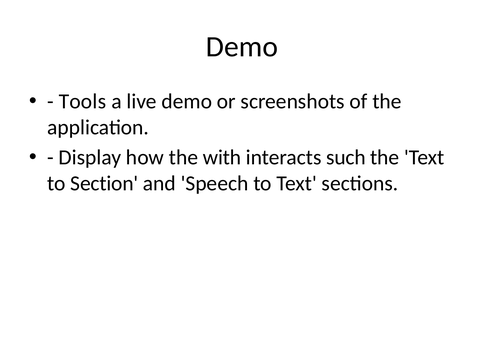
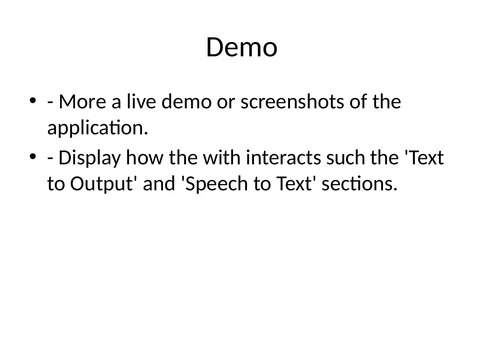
Tools: Tools -> More (83, 102)
Section: Section -> Output (104, 183)
